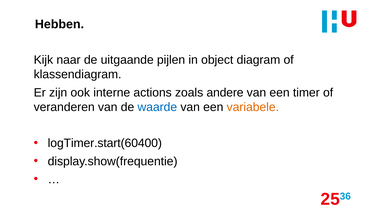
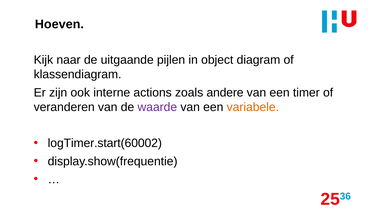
Hebben: Hebben -> Hoeven (59, 24)
waarde colour: blue -> purple (157, 107)
logTimer.start(60400: logTimer.start(60400 -> logTimer.start(60002 (105, 143)
